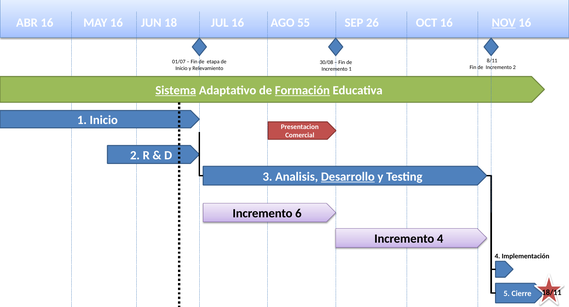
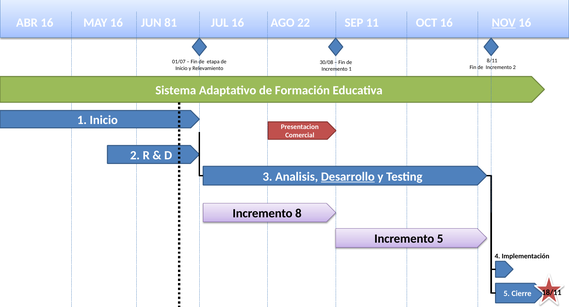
18: 18 -> 81 (171, 23)
55: 55 -> 22 (304, 23)
26: 26 -> 11 (372, 23)
Sistema underline: present -> none (176, 90)
Formación underline: present -> none (302, 90)
6: 6 -> 8 (298, 214)
Incremento 4: 4 -> 5 (440, 239)
